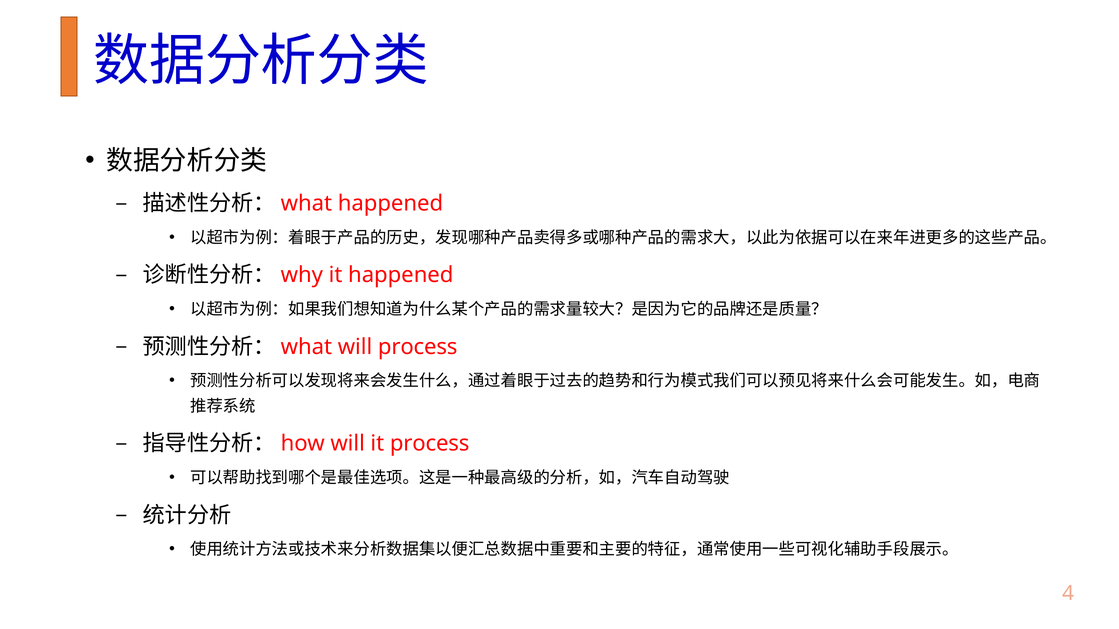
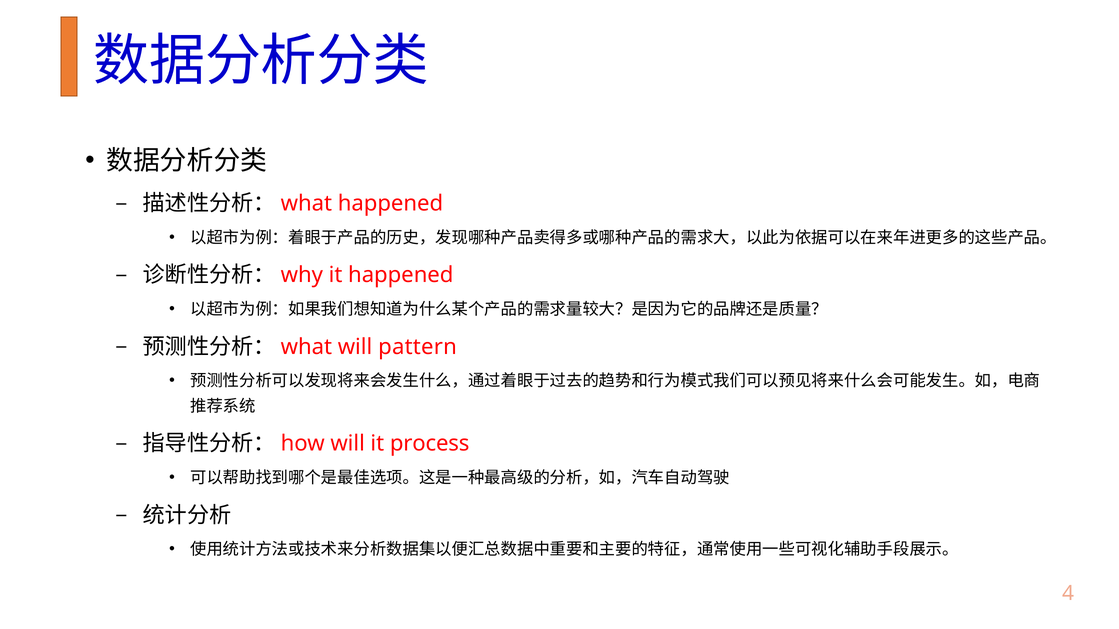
will process: process -> pattern (418, 347)
